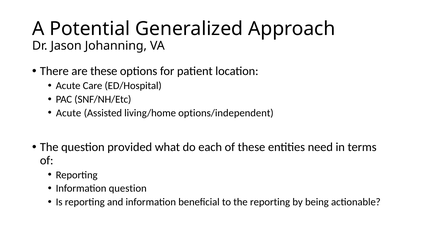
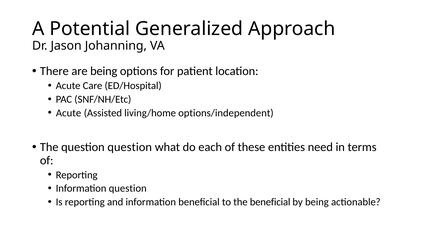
are these: these -> being (104, 71)
question provided: provided -> question (130, 147)
the reporting: reporting -> beneficial (270, 202)
